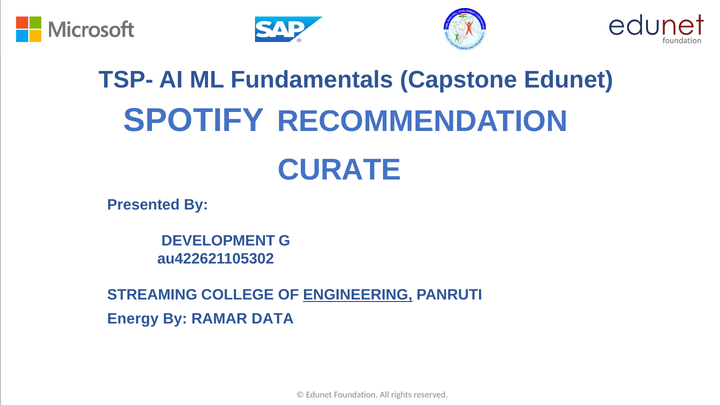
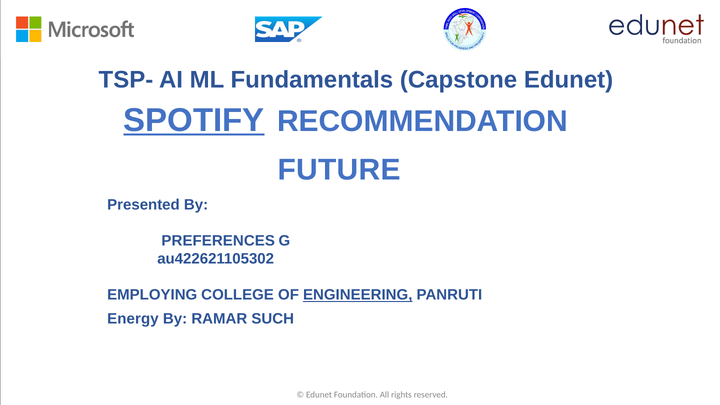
SPOTIFY underline: none -> present (194, 120)
CURATE: CURATE -> FUTURE (339, 170)
DEVELOPMENT: DEVELOPMENT -> PREFERENCES (218, 241)
STREAMING: STREAMING -> EMPLOYING (152, 295)
DATA: DATA -> SUCH (273, 319)
